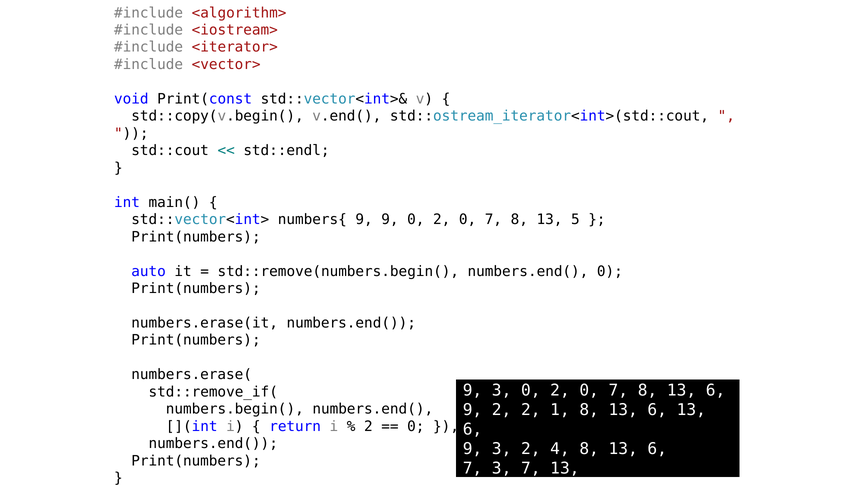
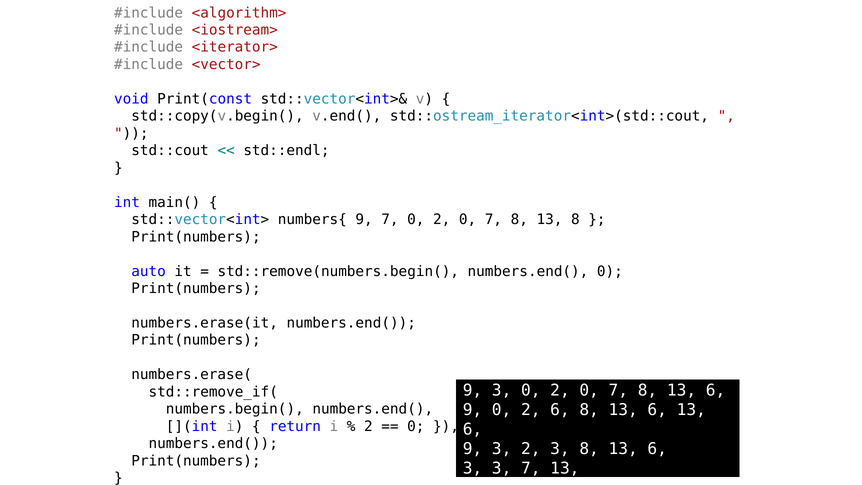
9 9: 9 -> 7 (390, 220)
13 5: 5 -> 8 (575, 220)
9 2: 2 -> 0 (502, 410)
2 1: 1 -> 6 (560, 410)
2 4: 4 -> 3 (560, 449)
7: 7 -> 3 (472, 468)
